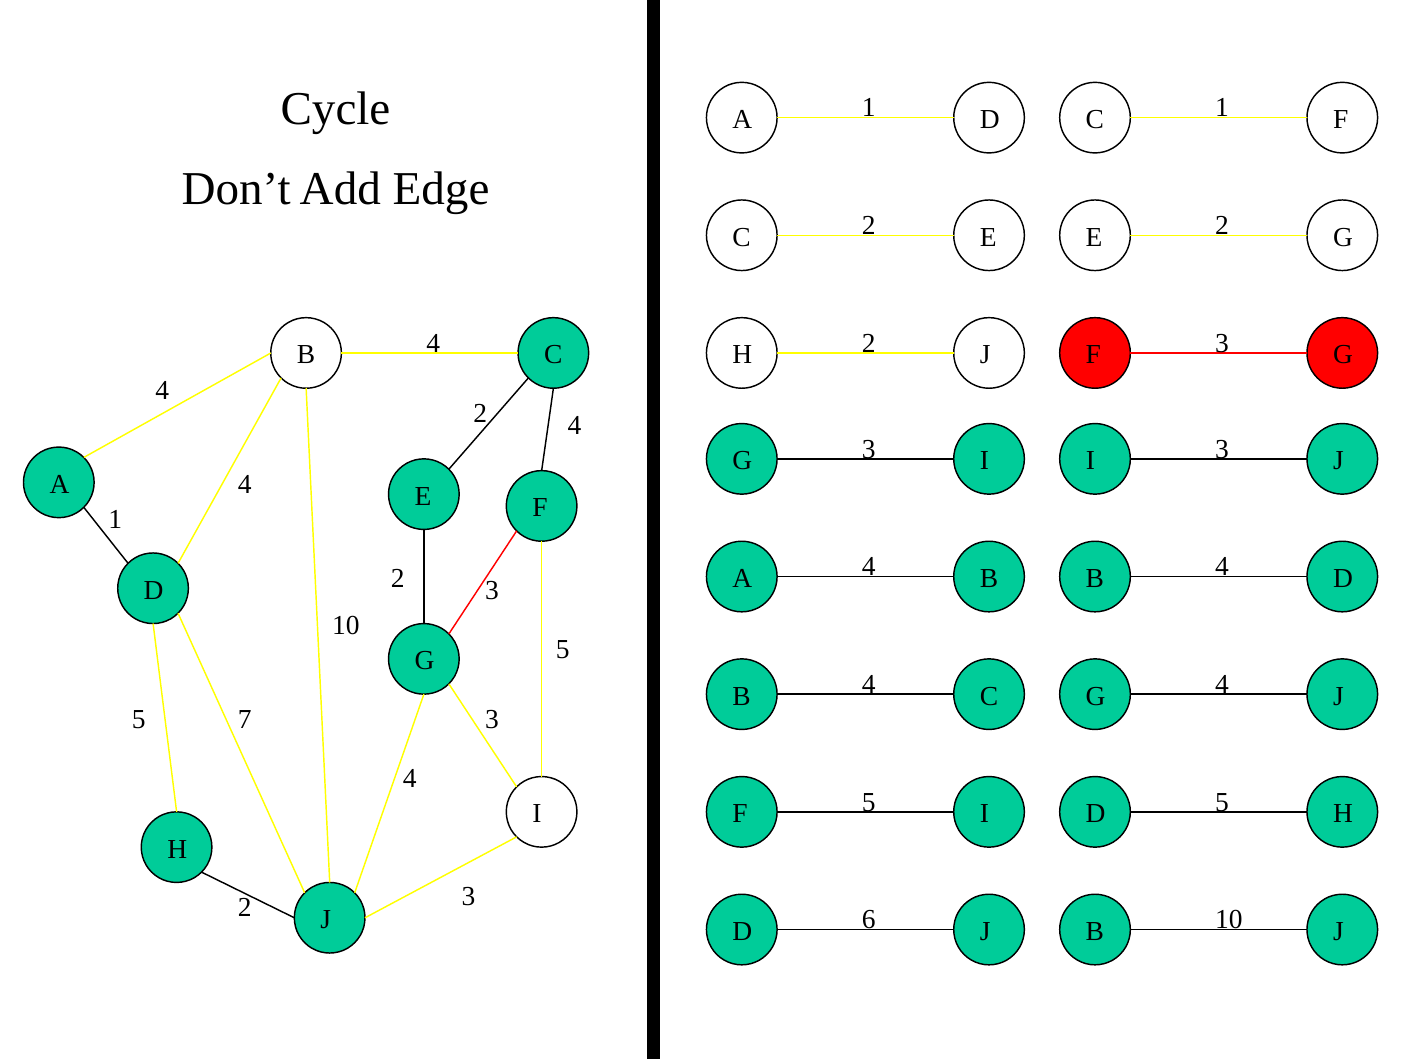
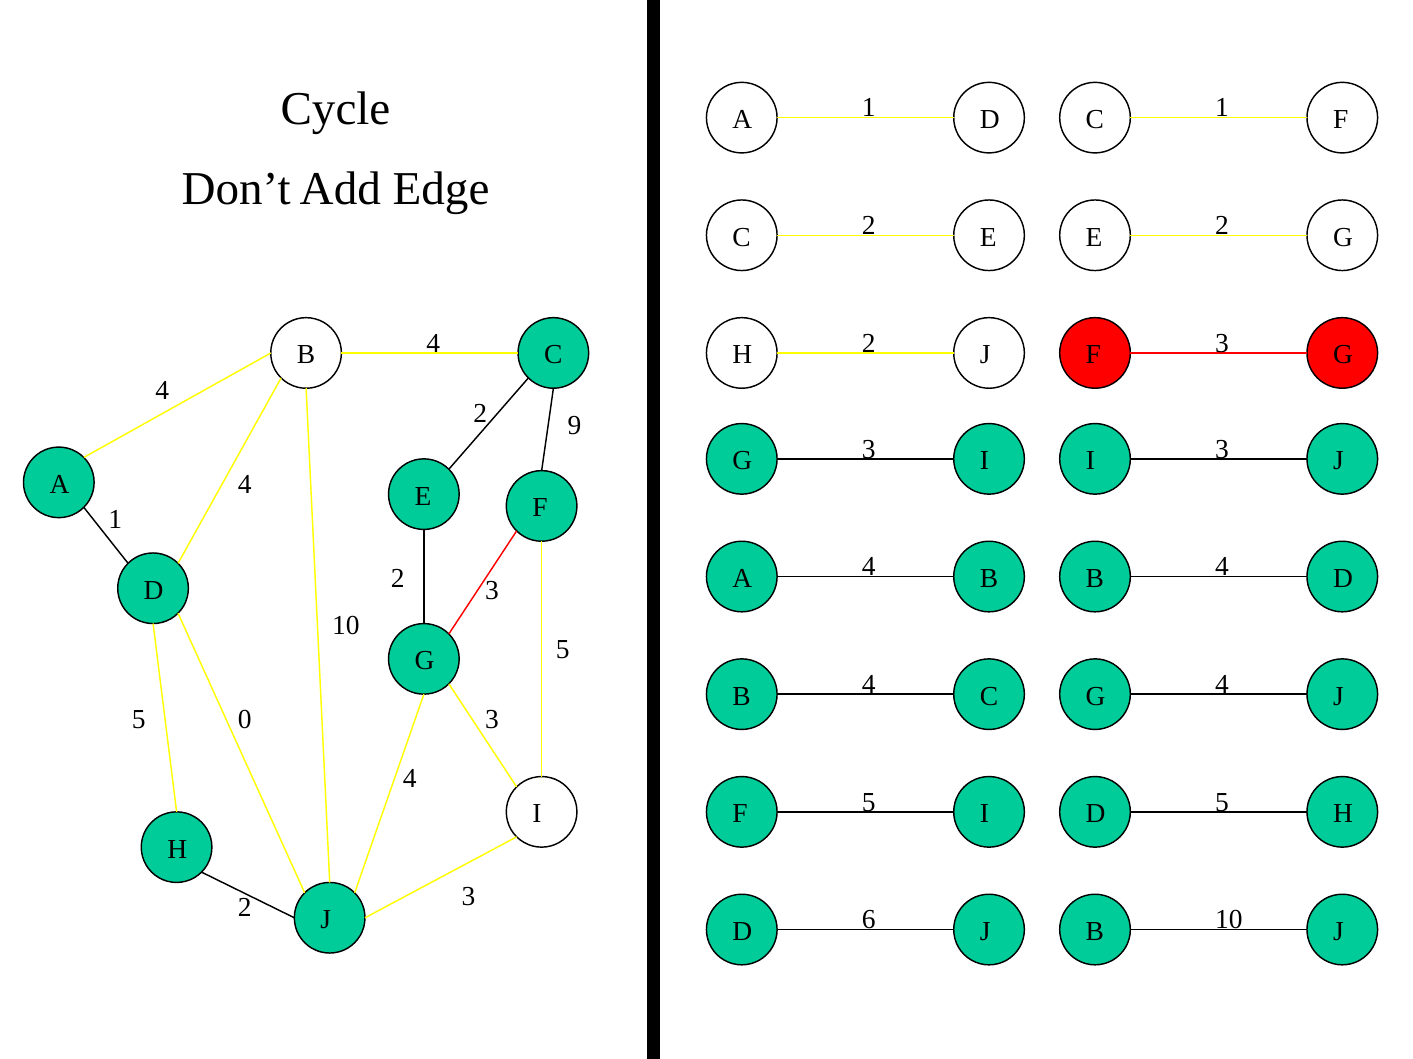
2 4: 4 -> 9 (574, 426)
7: 7 -> 0 (245, 720)
